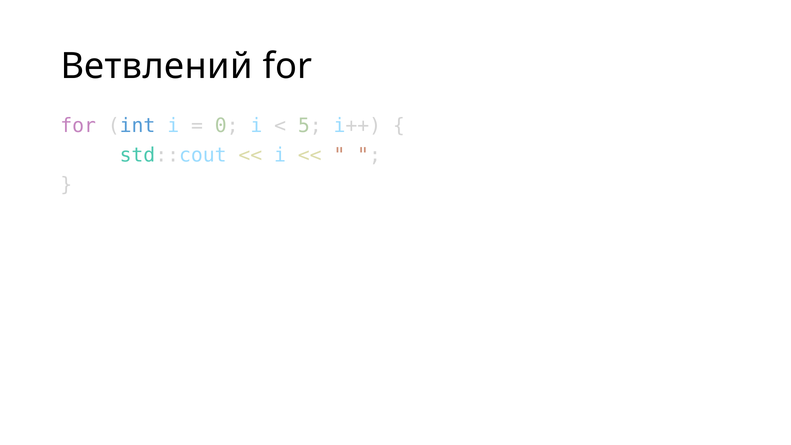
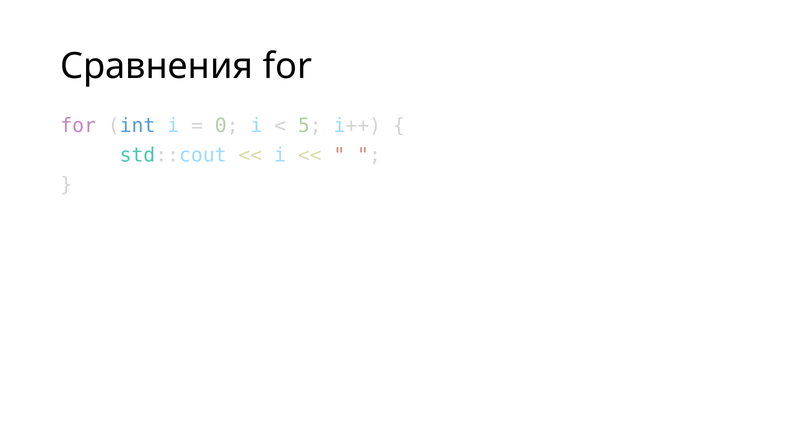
Ветвлений: Ветвлений -> Сравнения (157, 66)
